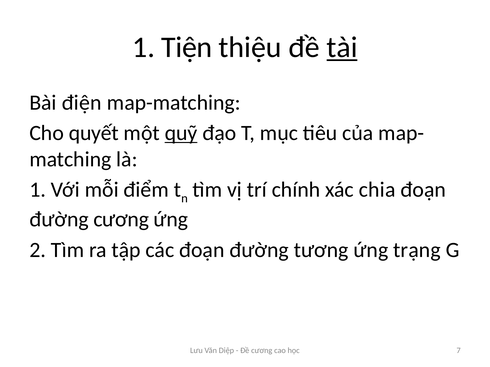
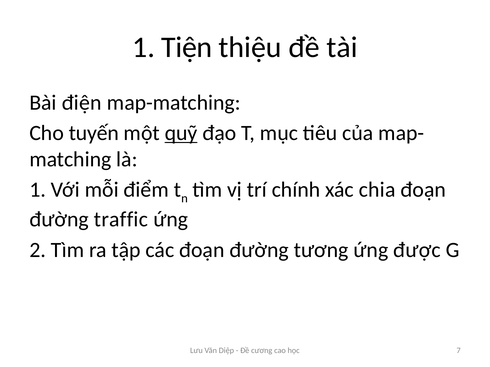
tài underline: present -> none (342, 47)
quyết: quyết -> tuyến (94, 133)
đường cương: cương -> traffic (121, 220)
trạng: trạng -> được (417, 250)
